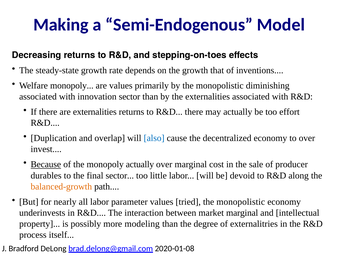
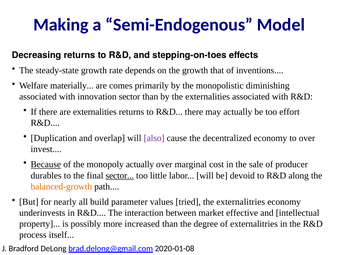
Welfare monopoly: monopoly -> materially (72, 85)
are values: values -> comes (121, 85)
also colour: blue -> purple (154, 138)
sector underline: none -> present (120, 175)
all labor: labor -> build (100, 201)
tried the monopolistic: monopolistic -> externalitries (241, 201)
market marginal: marginal -> effective (242, 212)
modeling: modeling -> increased (142, 223)
